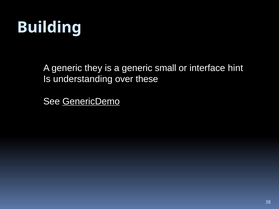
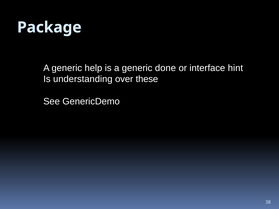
Building: Building -> Package (49, 27)
they: they -> help (93, 68)
small: small -> done (165, 68)
GenericDemo underline: present -> none (91, 102)
